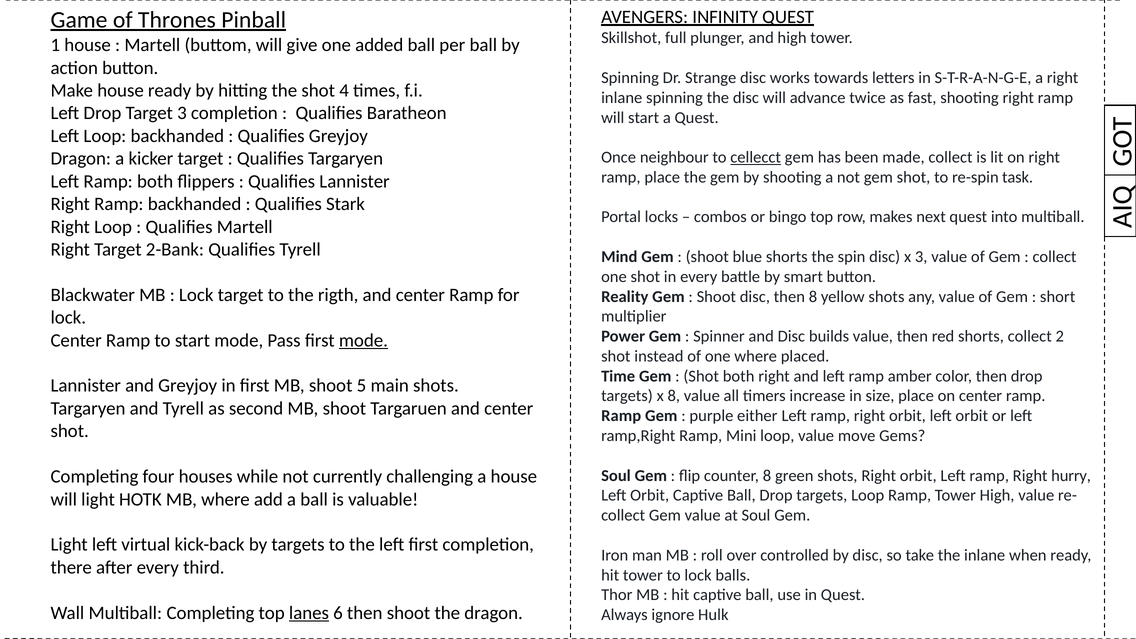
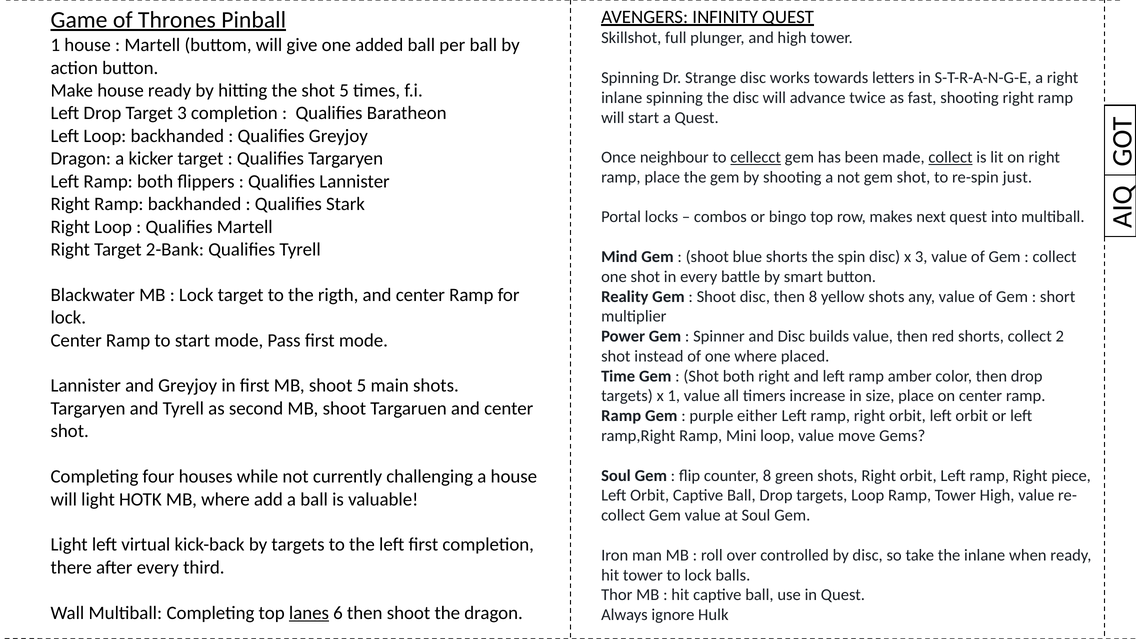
shot 4: 4 -> 5 (344, 91)
collect underline: none -> present (951, 157)
task: task -> just (1017, 177)
mode underline: present -> none (363, 340)
x 8: 8 -> 1 (674, 396)
hurry: hurry -> piece (1071, 476)
